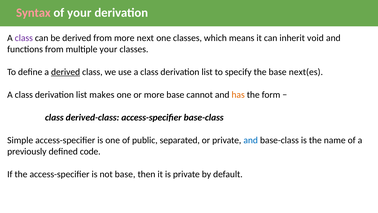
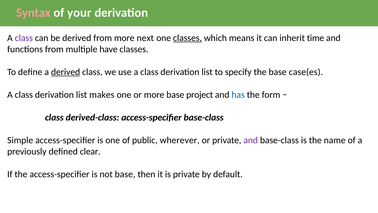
classes underline: none -> present (187, 38)
void: void -> time (316, 38)
multiple your: your -> have (109, 49)
next(es: next(es -> case(es (306, 72)
cannot: cannot -> project (200, 95)
has colour: orange -> blue (238, 95)
separated: separated -> wherever (180, 140)
and colour: blue -> purple (251, 140)
code: code -> clear (90, 151)
